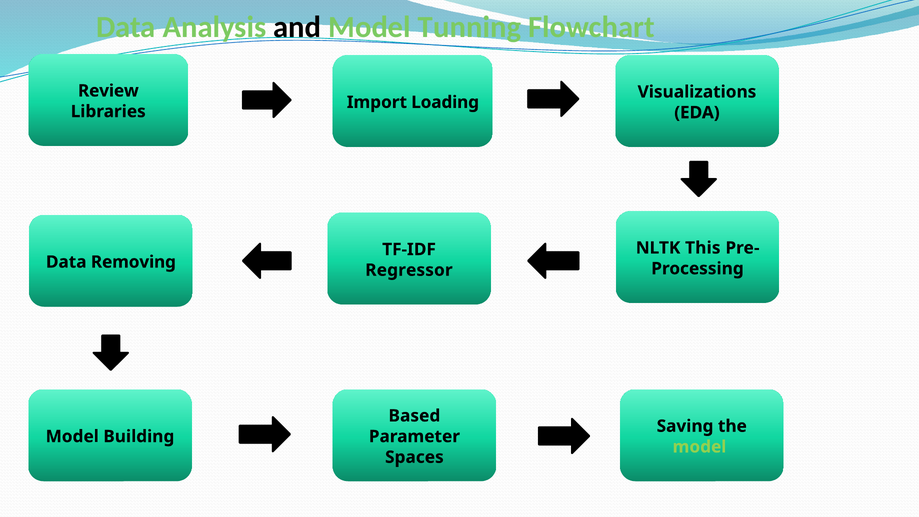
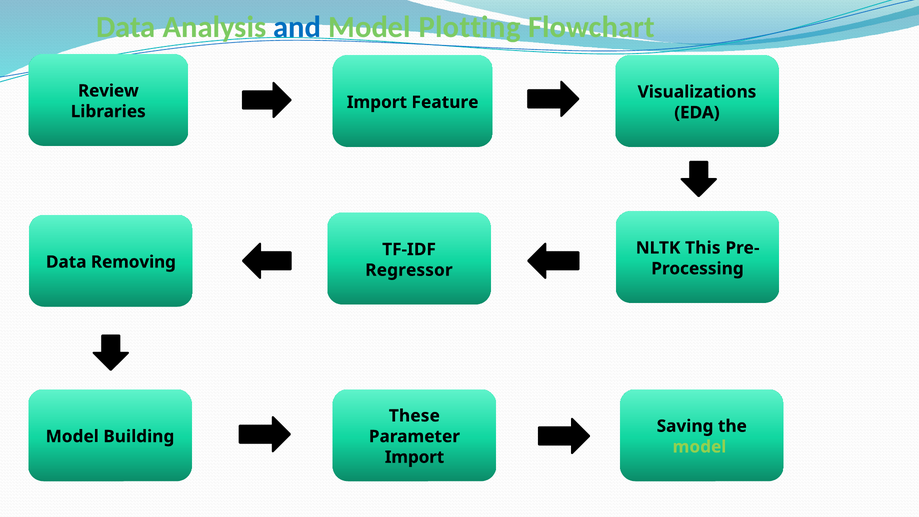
and colour: black -> blue (297, 27)
Tunning: Tunning -> Plotting (470, 27)
Loading: Loading -> Feature (445, 102)
Based: Based -> These (414, 416)
Spaces: Spaces -> Import (414, 457)
